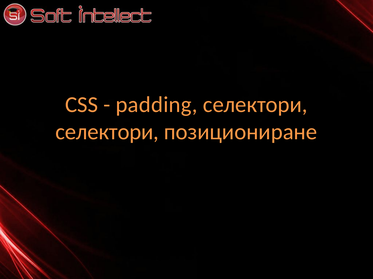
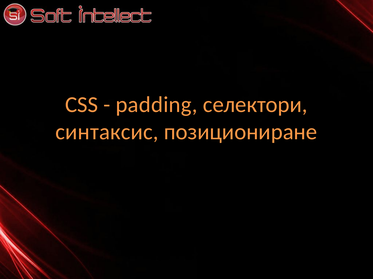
селектори: селектори -> синтаксис (107, 132)
